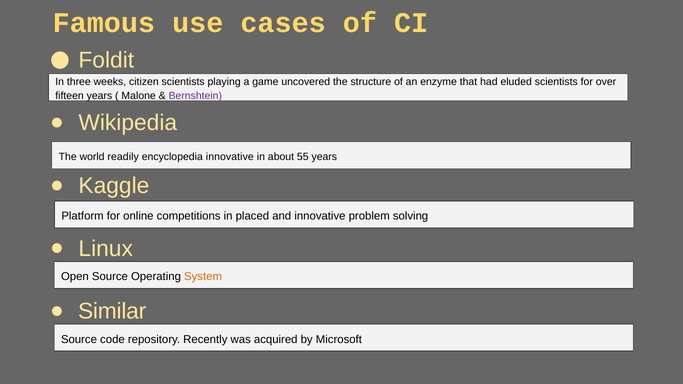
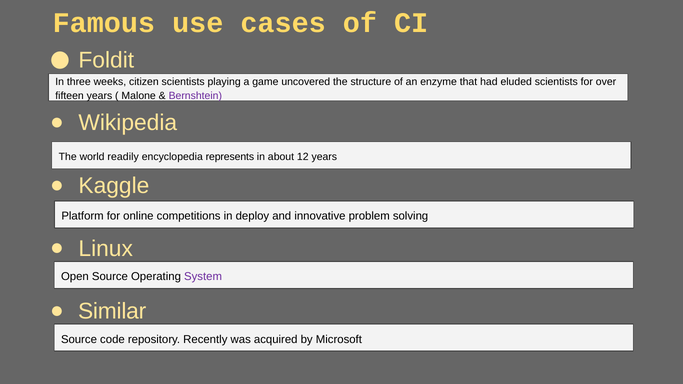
encyclopedia innovative: innovative -> represents (230, 157)
55: 55 -> 12 (303, 157)
placed: placed -> deploy (252, 216)
System colour: orange -> purple (203, 277)
